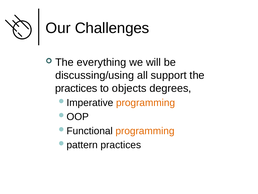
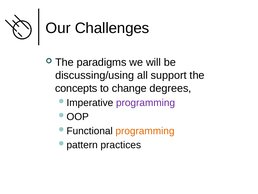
everything: everything -> paradigms (102, 62)
practices: practices -> concepts (76, 88)
objects: objects -> change (129, 88)
programming colour: orange -> purple (146, 102)
